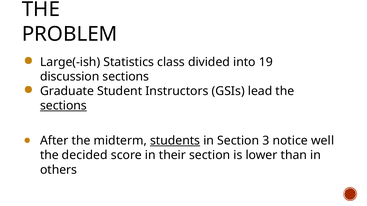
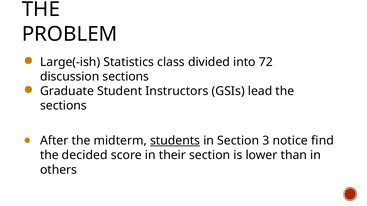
19: 19 -> 72 (266, 62)
sections underline: present -> none (63, 106)
well: well -> find (323, 141)
